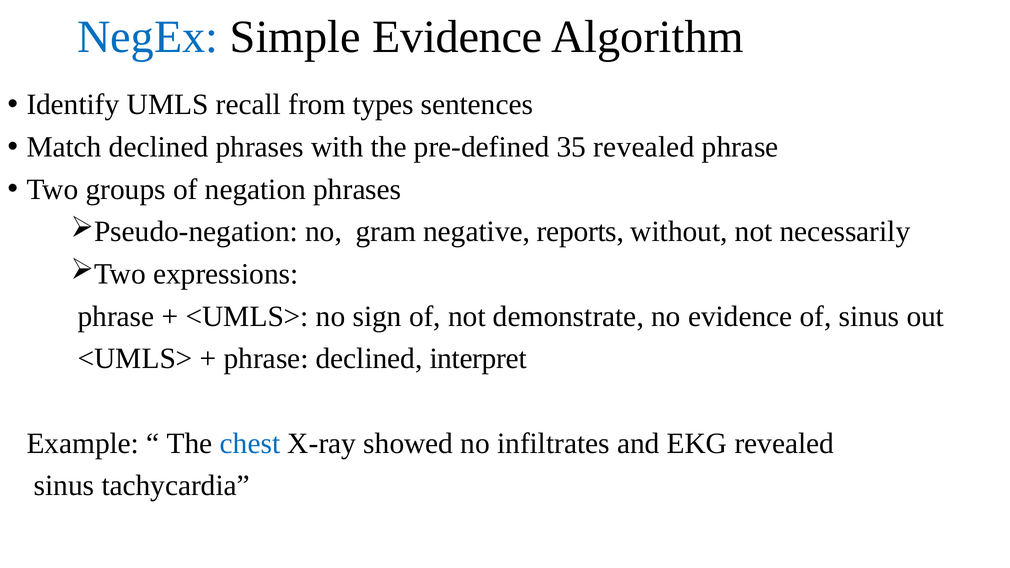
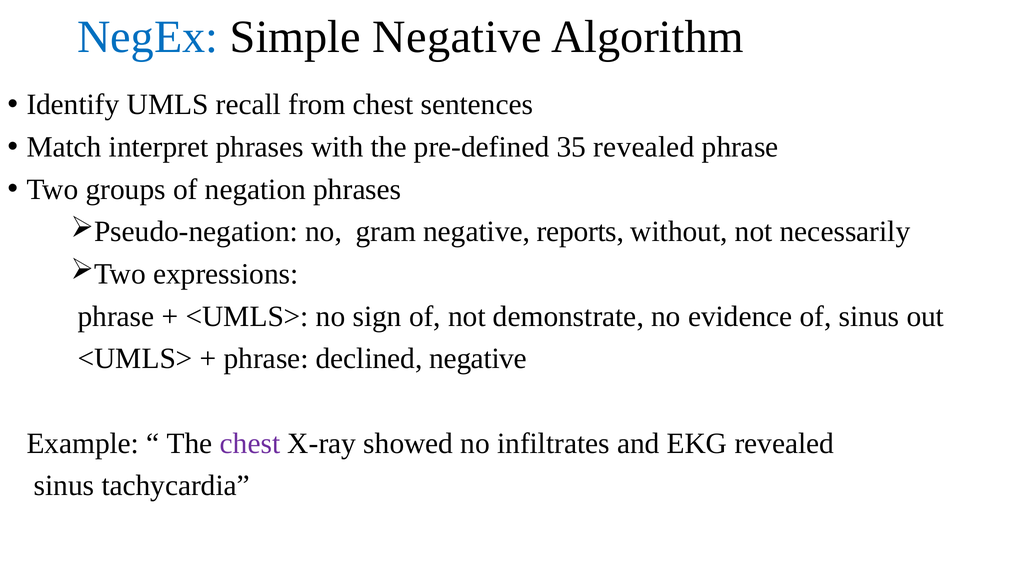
Simple Evidence: Evidence -> Negative (457, 37)
from types: types -> chest (383, 105)
Match declined: declined -> interpret (159, 147)
declined interpret: interpret -> negative (478, 359)
chest colour: blue -> purple (250, 444)
